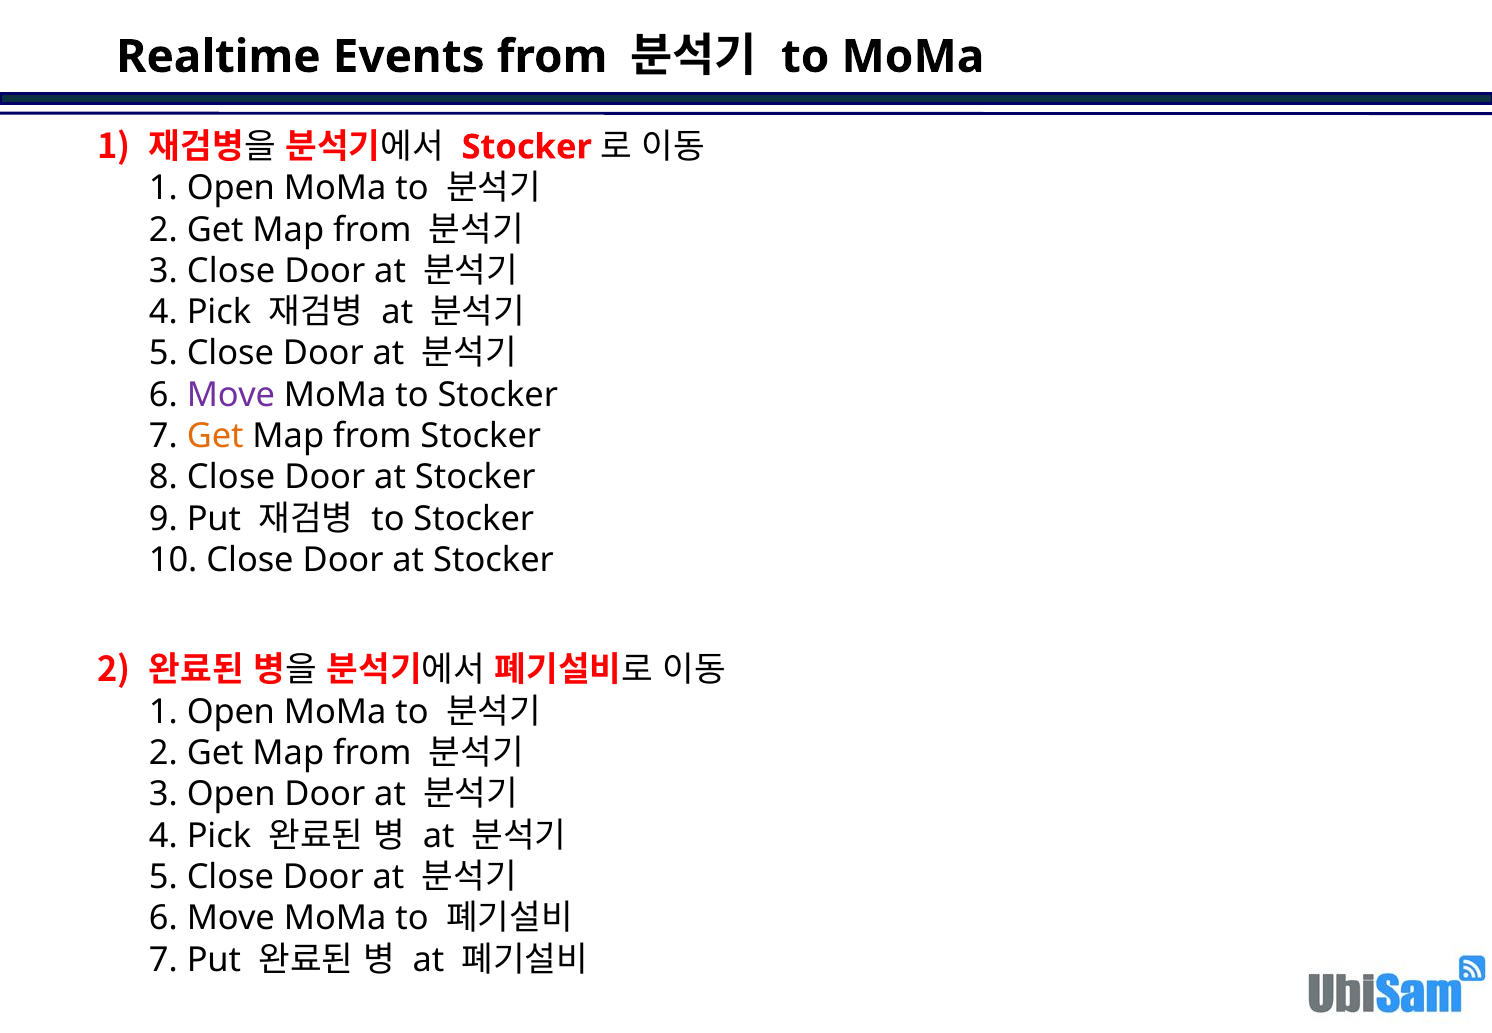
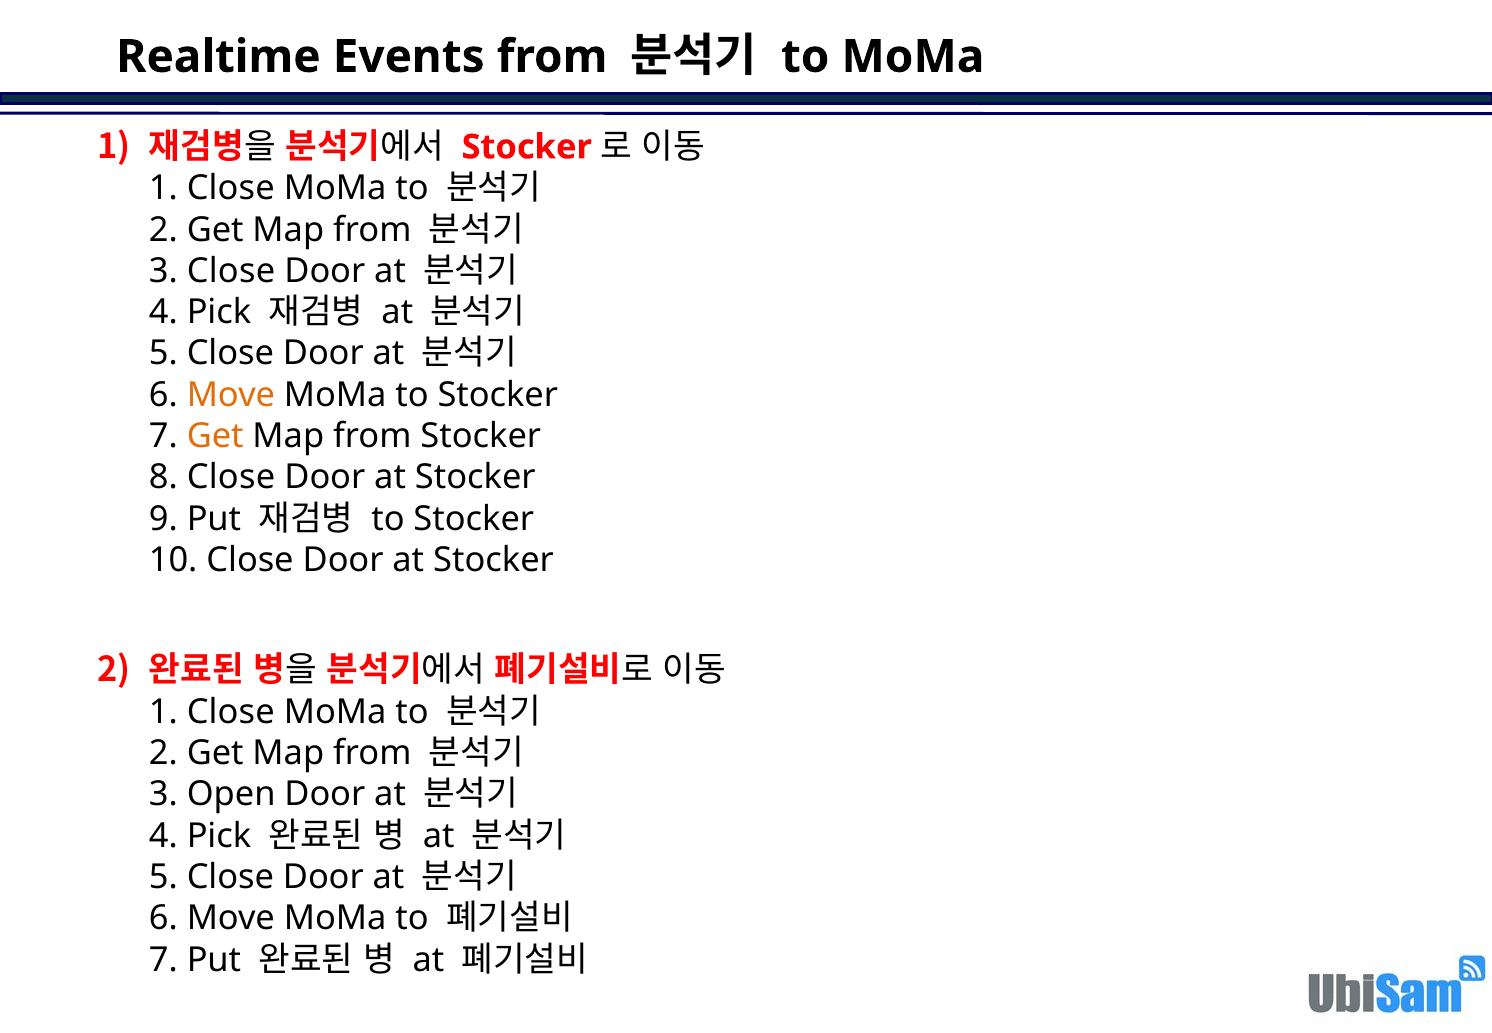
Open: Open -> Close (231, 188)
Move colour: purple -> orange (231, 395)
Open: Open -> Close (231, 712)
